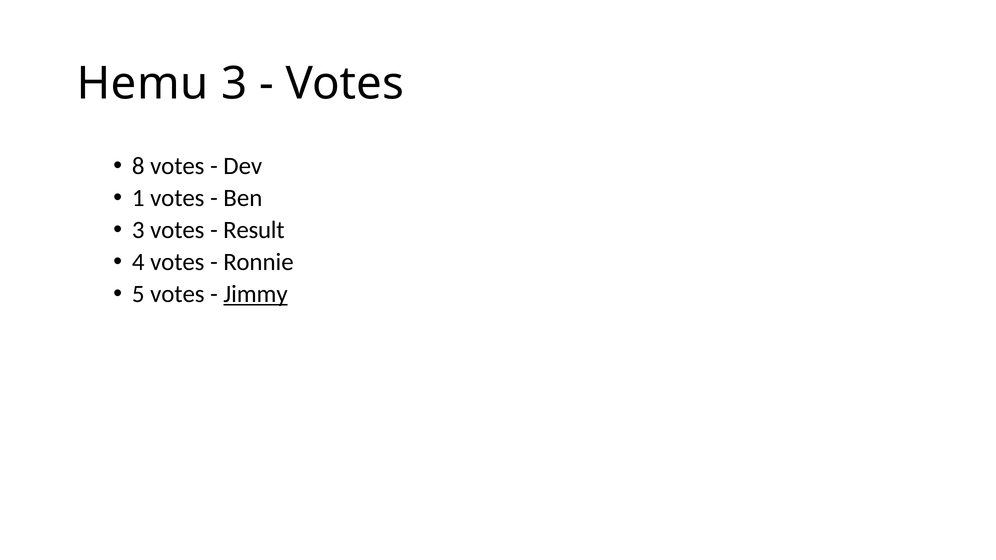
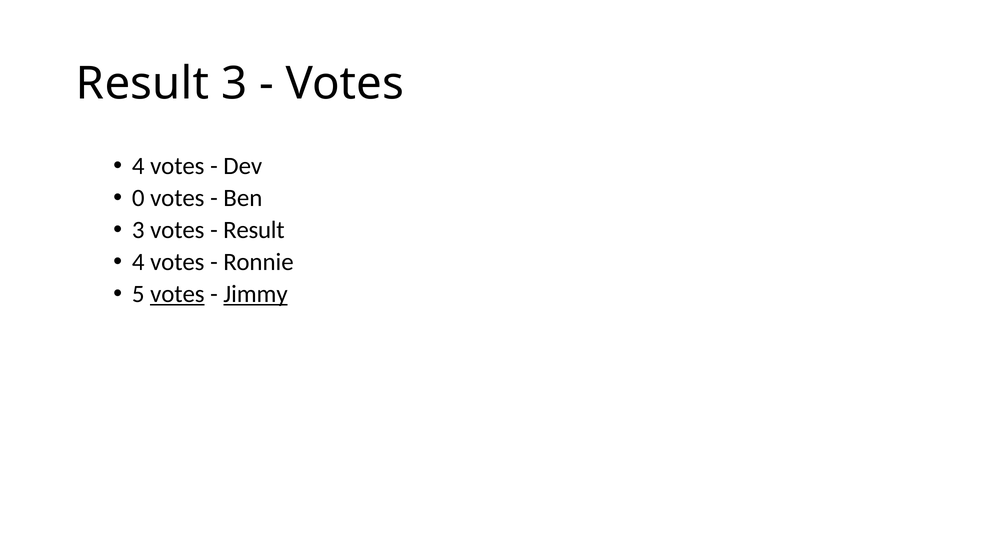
Hemu: Hemu -> Result (143, 84)
8: 8 -> 4 (138, 166)
1: 1 -> 0 (138, 198)
votes underline: none -> present (177, 294)
